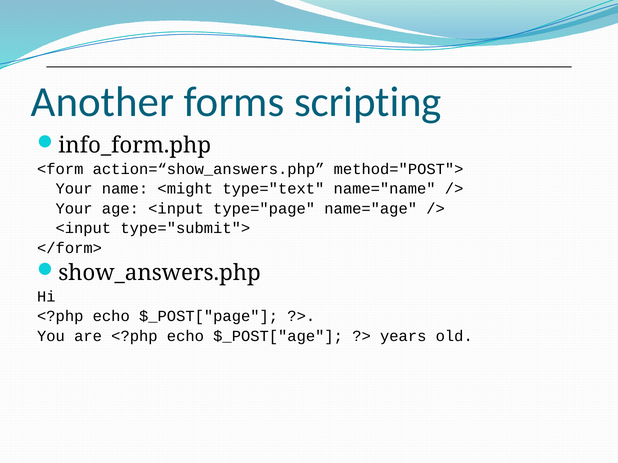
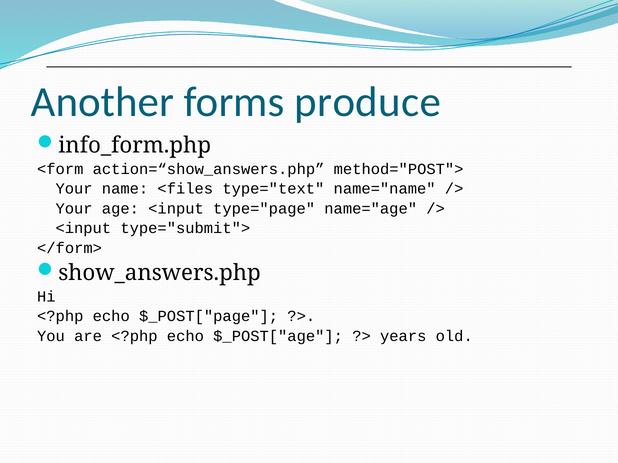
scripting: scripting -> produce (368, 102)
<might: <might -> <files (185, 189)
